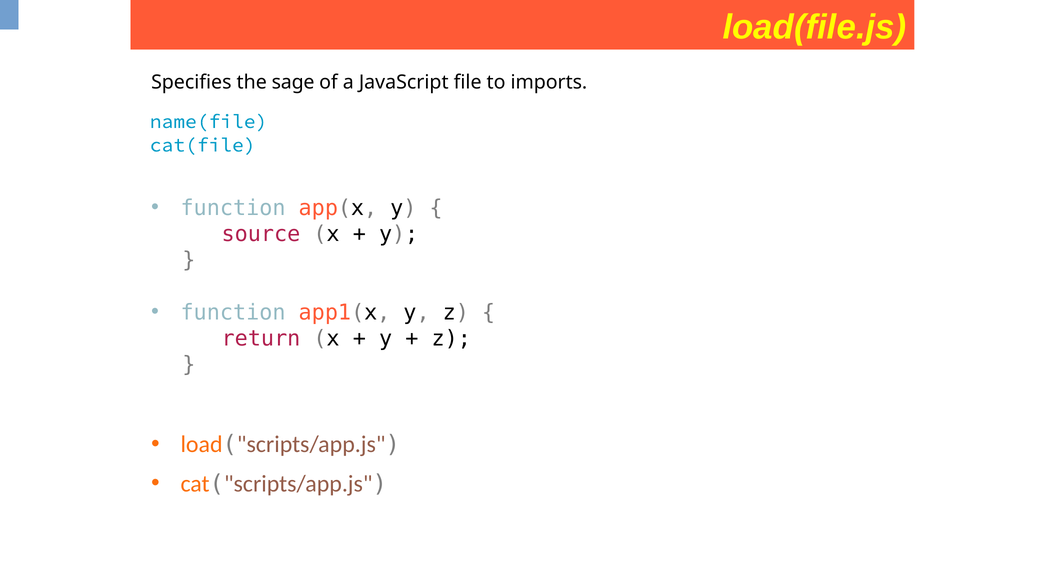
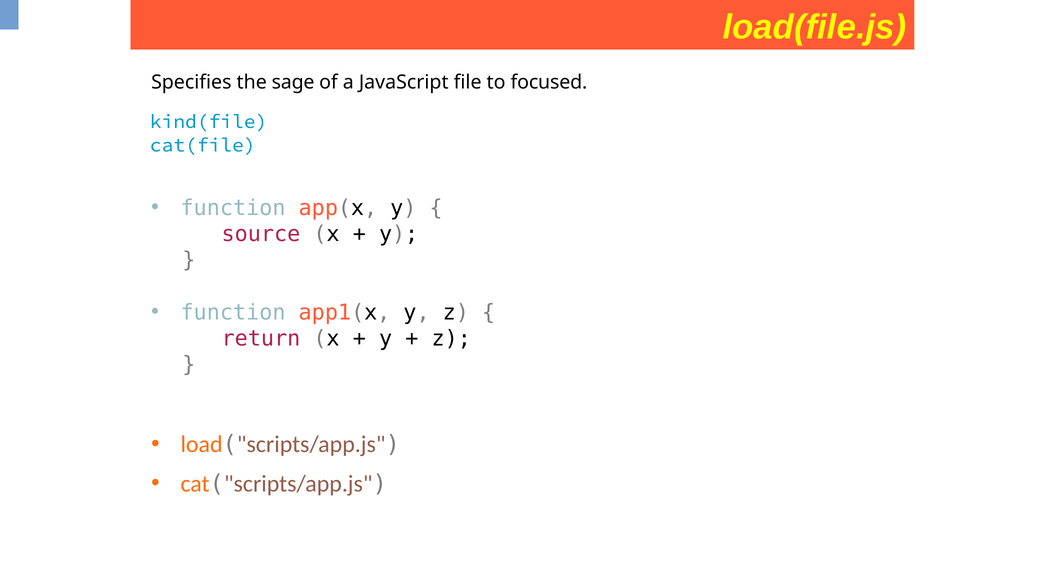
imports: imports -> focused (549, 82)
name(file: name(file -> kind(file (209, 121)
